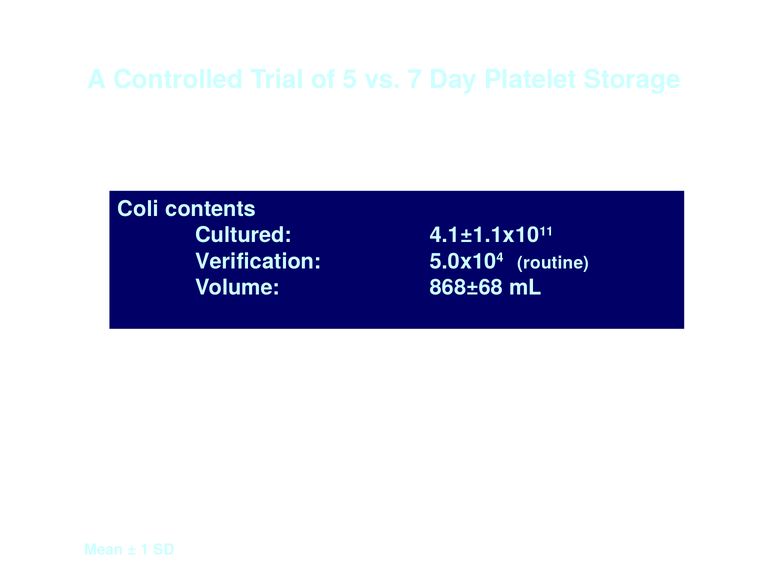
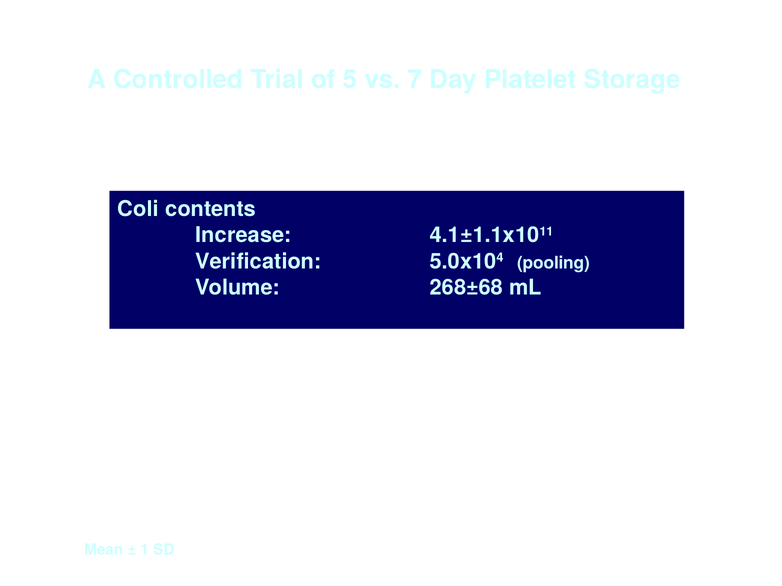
Cultured: Cultured -> Increase (243, 235)
routine: routine -> pooling (554, 263)
868±68: 868±68 -> 268±68 (466, 288)
